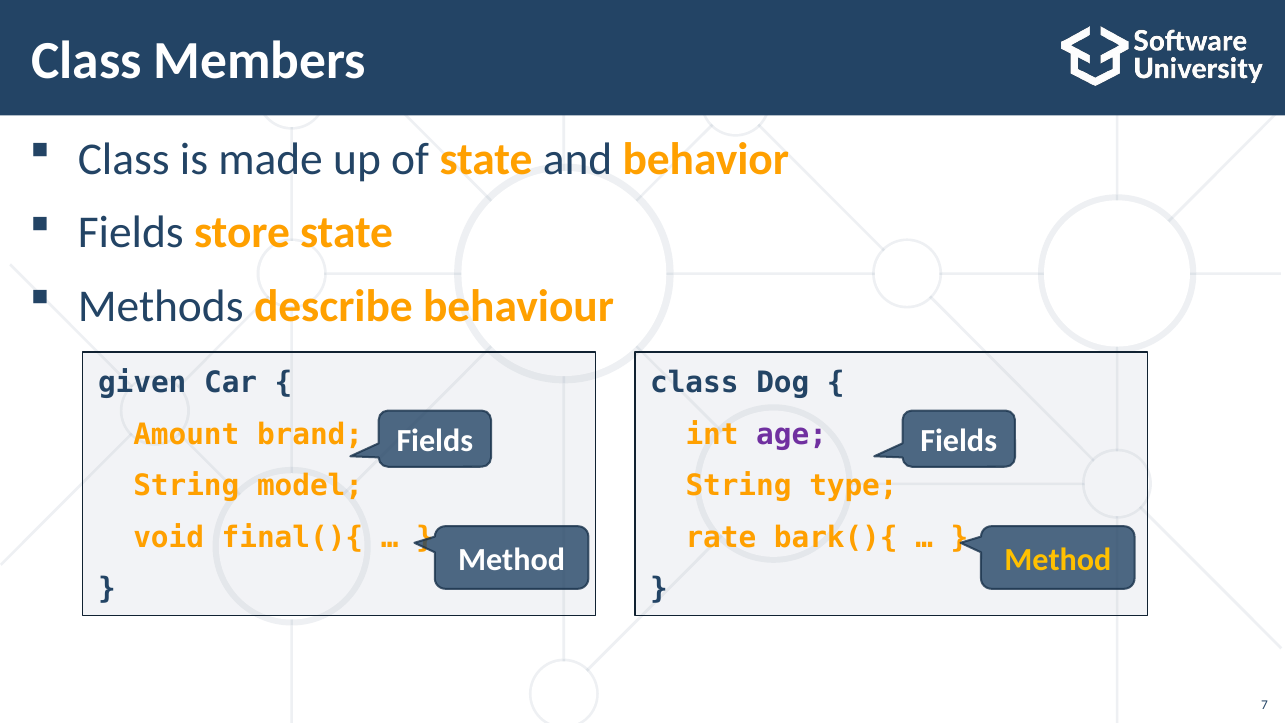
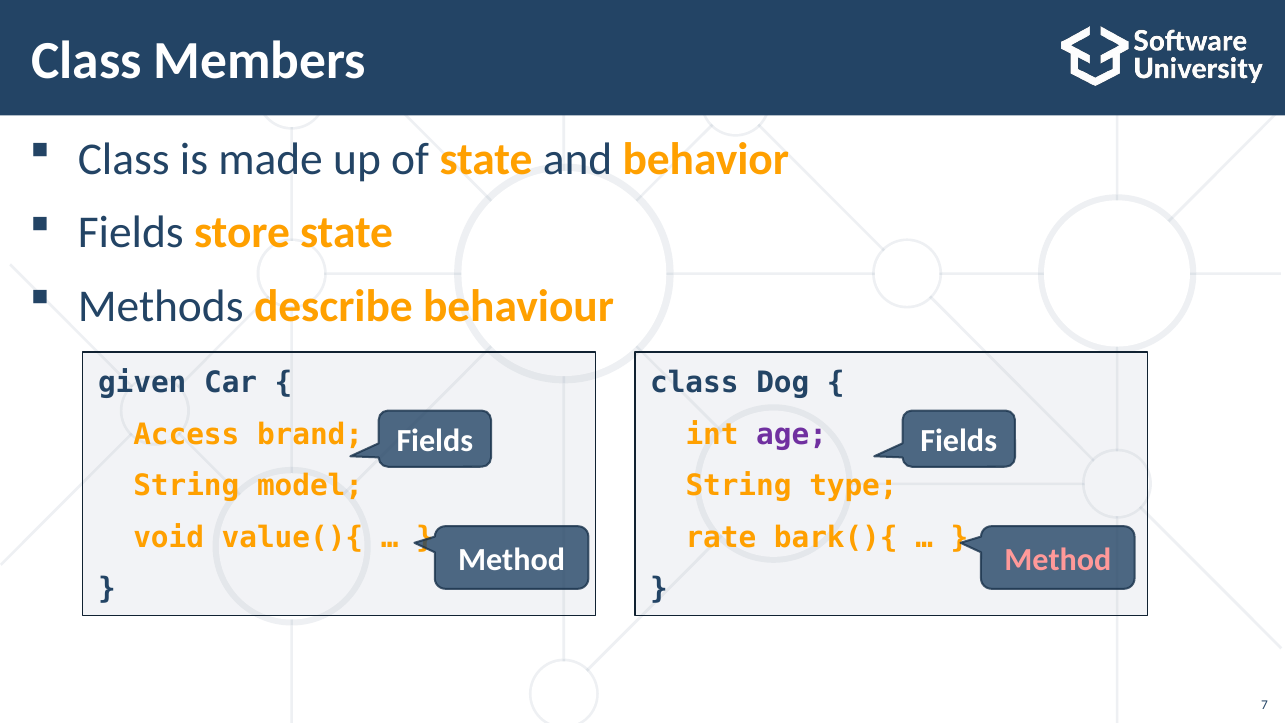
Amount: Amount -> Access (186, 434)
final(){: final(){ -> value(){ (292, 537)
Method colour: yellow -> pink (1058, 560)
